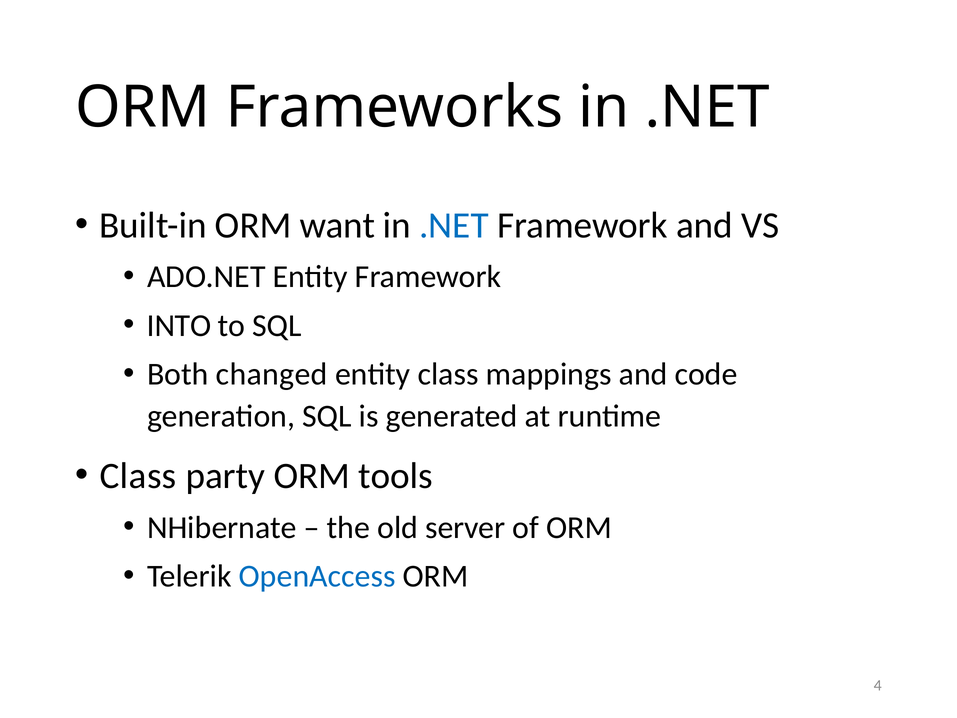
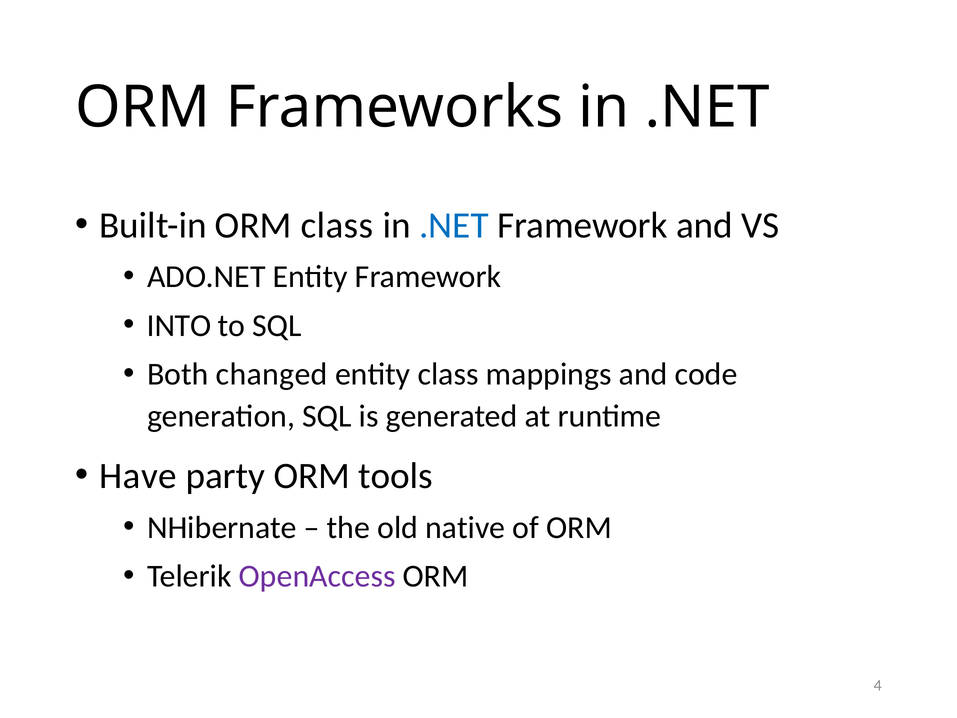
ORM want: want -> class (337, 225)
Class: Class -> Have (138, 476)
server: server -> native (465, 527)
OpenAccess colour: blue -> purple (317, 576)
